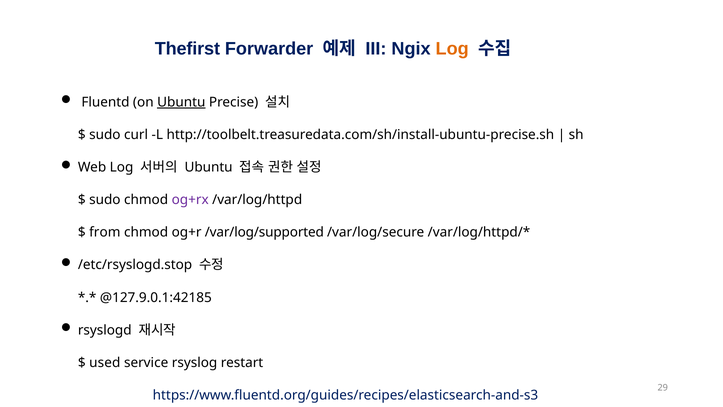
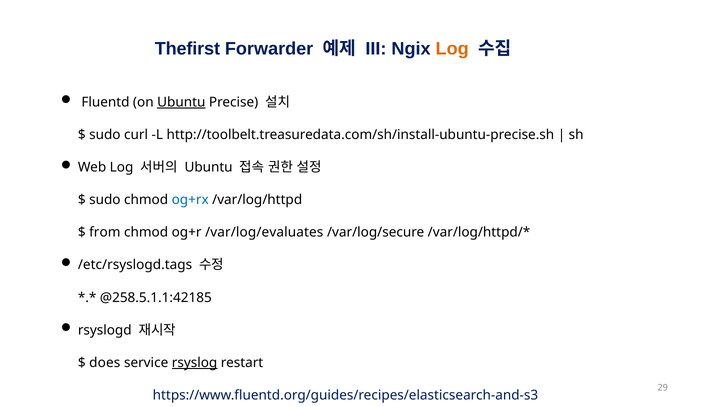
og+rx colour: purple -> blue (190, 200)
/var/log/supported: /var/log/supported -> /var/log/evaluates (264, 232)
/etc/rsyslogd.stop: /etc/rsyslogd.stop -> /etc/rsyslogd.tags (135, 265)
@127.9.0.1:42185: @127.9.0.1:42185 -> @258.5.1.1:42185 (156, 297)
used: used -> does (105, 362)
rsyslog underline: none -> present (195, 362)
